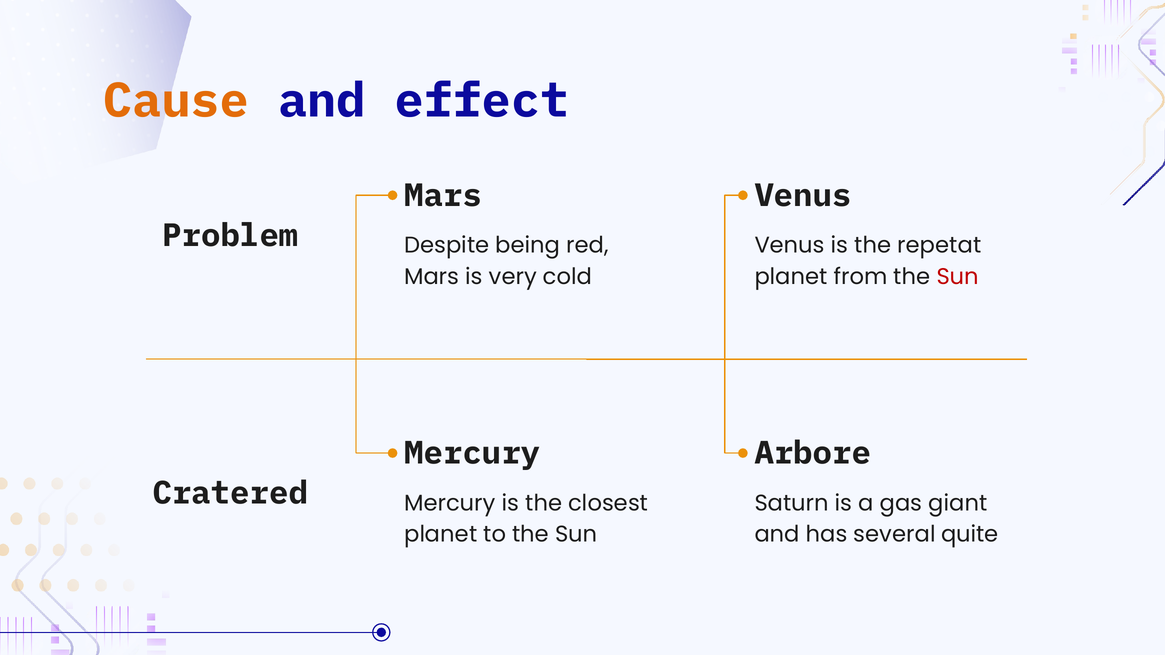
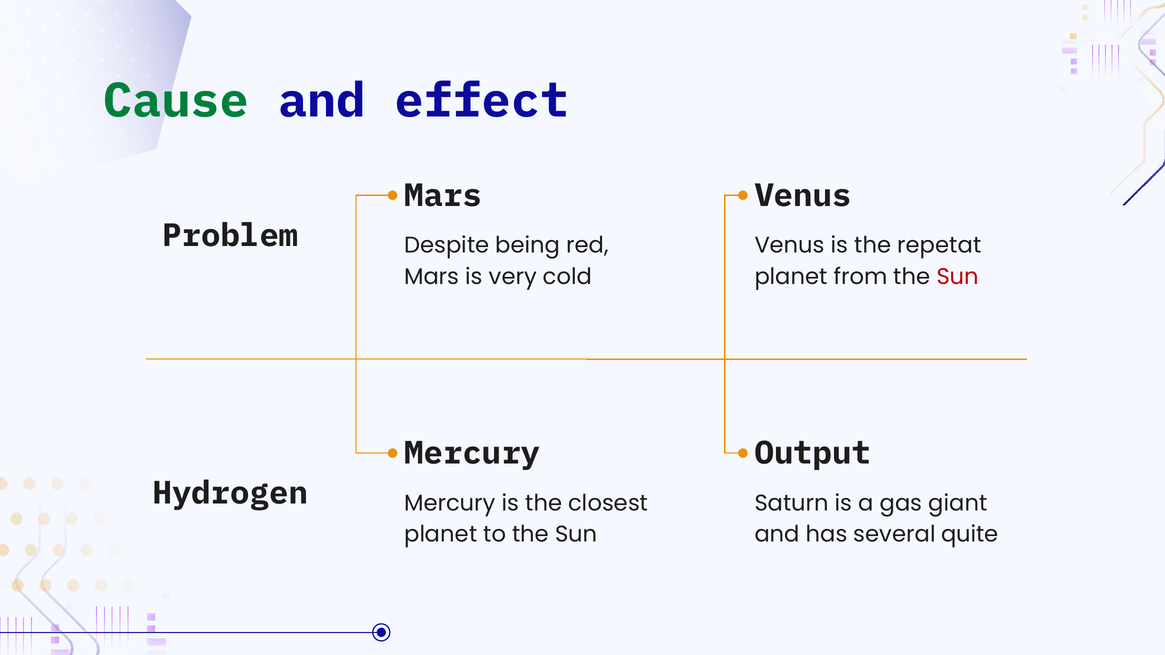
Cause colour: orange -> green (176, 101)
Arbore: Arbore -> Output (813, 453)
Cratered: Cratered -> Hydrogen (230, 493)
